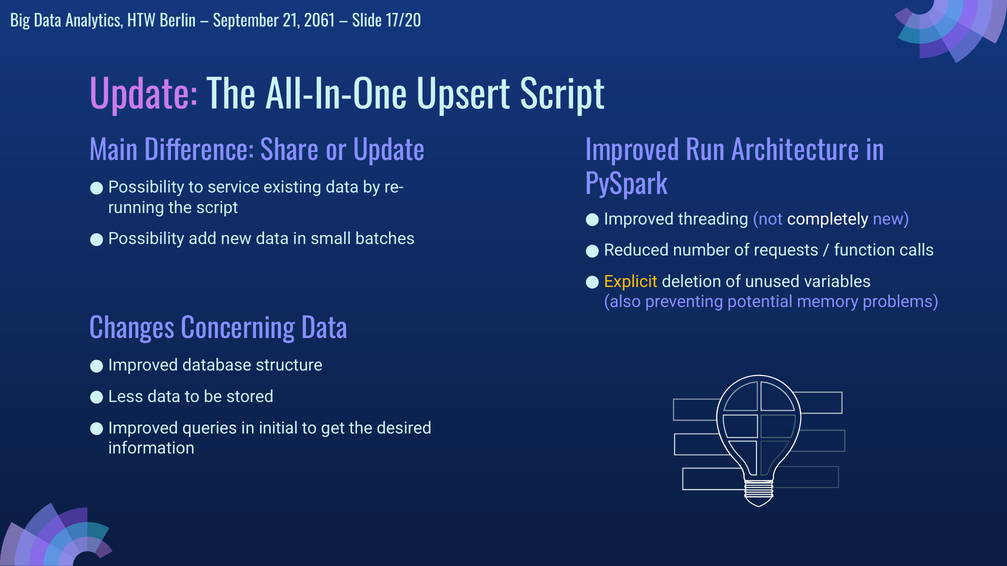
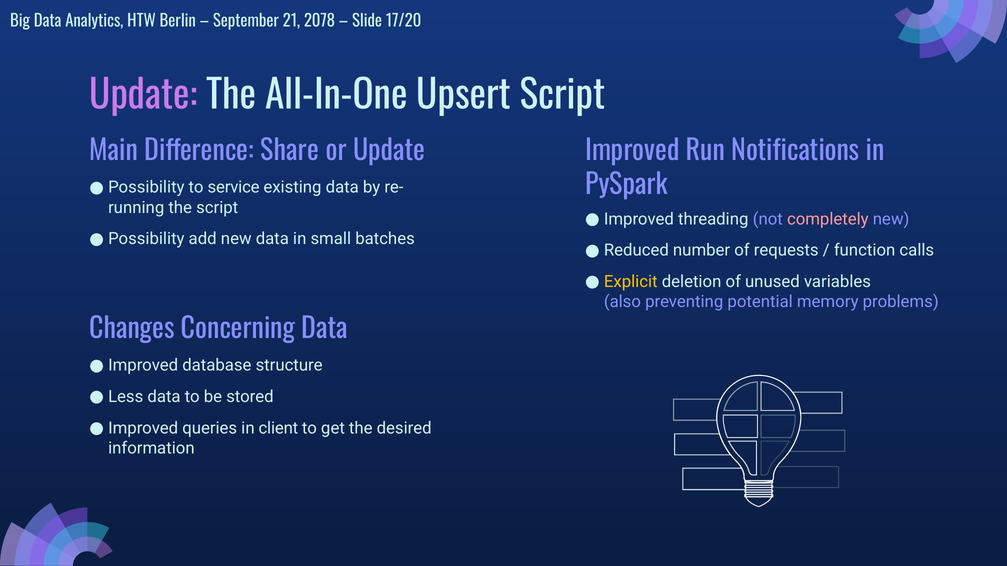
2061: 2061 -> 2078 (320, 21)
Architecture: Architecture -> Notifications (795, 151)
completely colour: white -> pink (828, 219)
initial: initial -> client (278, 428)
